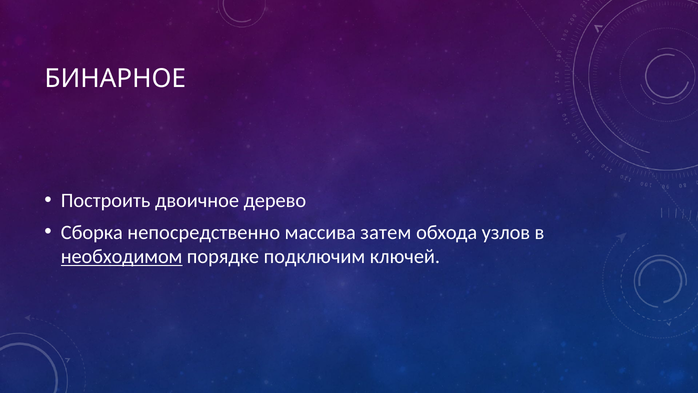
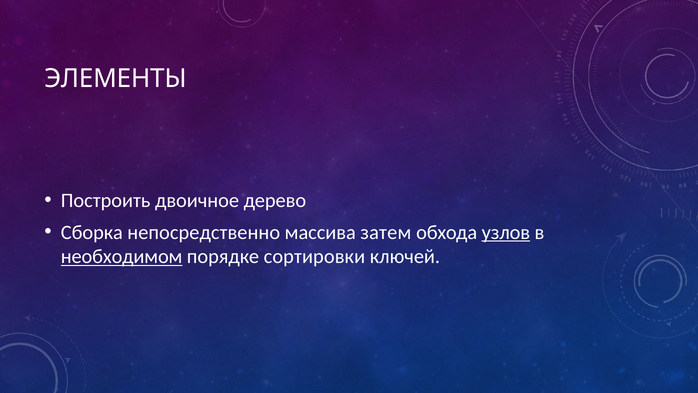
БИНАРНОЕ: БИНАРНОЕ -> ЭЛЕМЕНТЫ (115, 78)
узлов underline: none -> present (506, 232)
подключим: подключим -> сортировки (314, 256)
